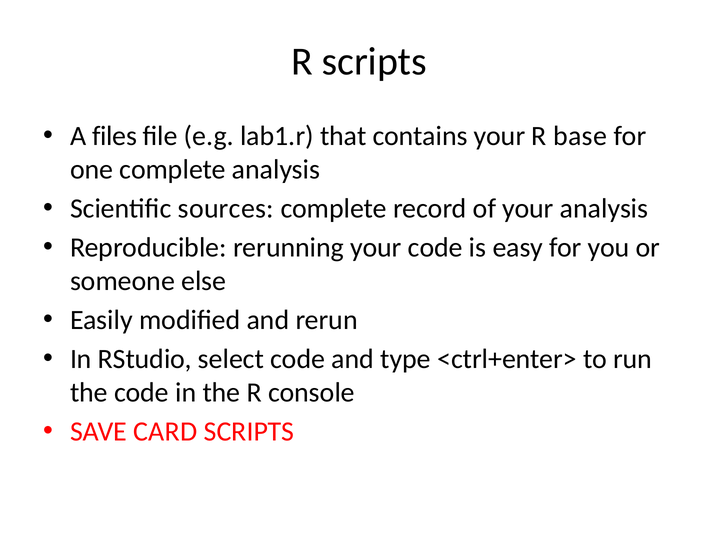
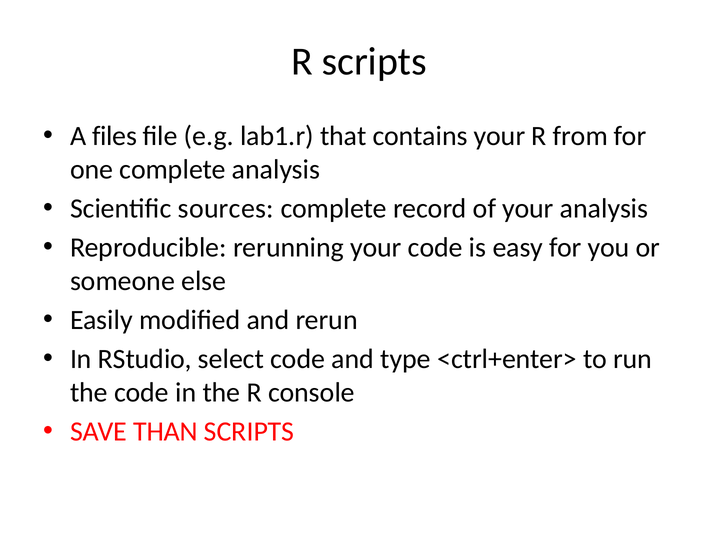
base: base -> from (580, 136)
CARD: CARD -> THAN (165, 432)
